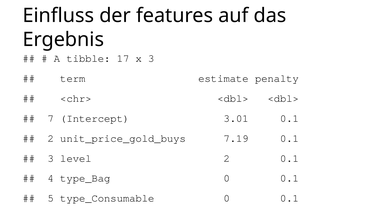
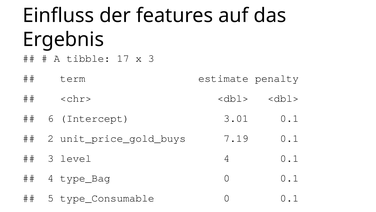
7: 7 -> 6 (51, 118)
level 2: 2 -> 4 (227, 158)
